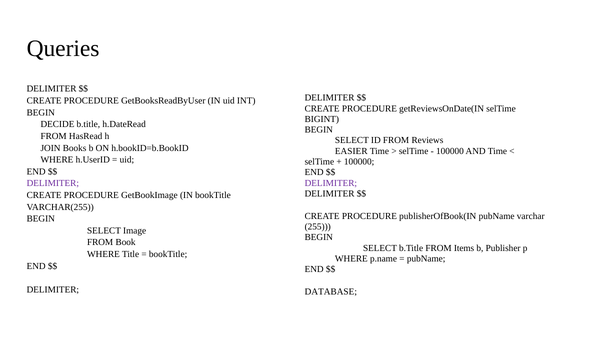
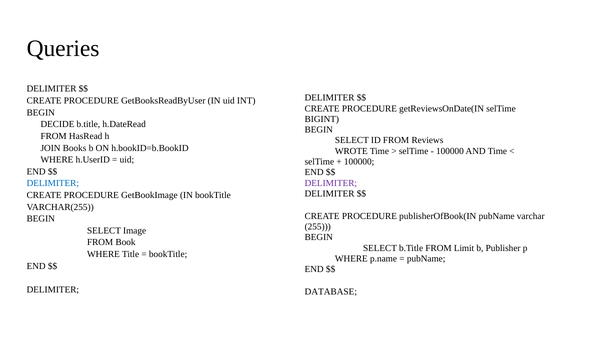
EASIER: EASIER -> WROTE (351, 151)
DELIMITER colour: purple -> blue (53, 183)
Items: Items -> Limit (464, 248)
